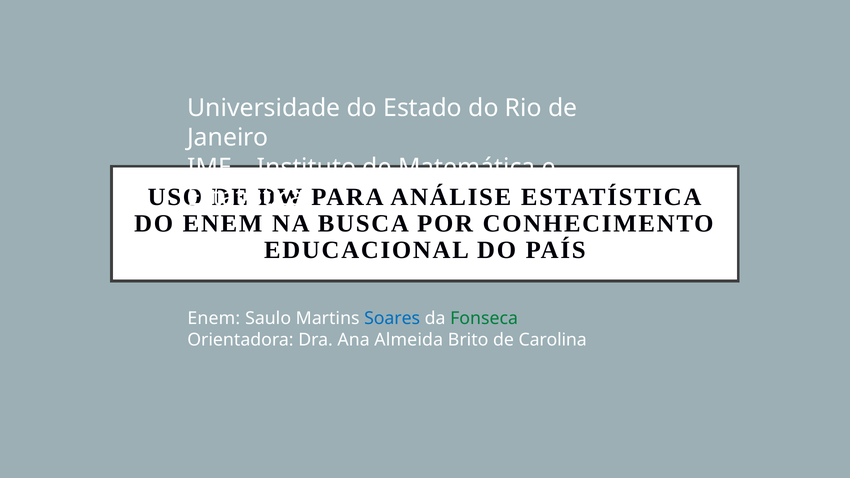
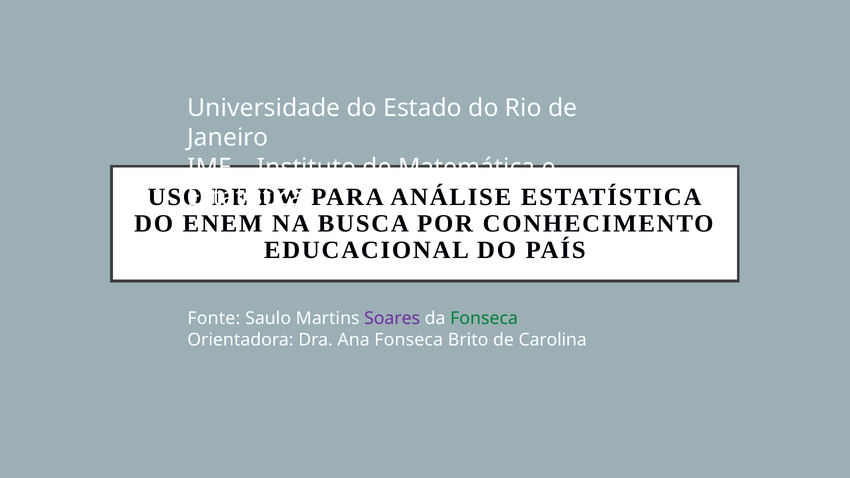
Enem: Enem -> Fonte (214, 319)
Soares colour: blue -> purple (392, 319)
Ana Almeida: Almeida -> Fonseca (409, 340)
